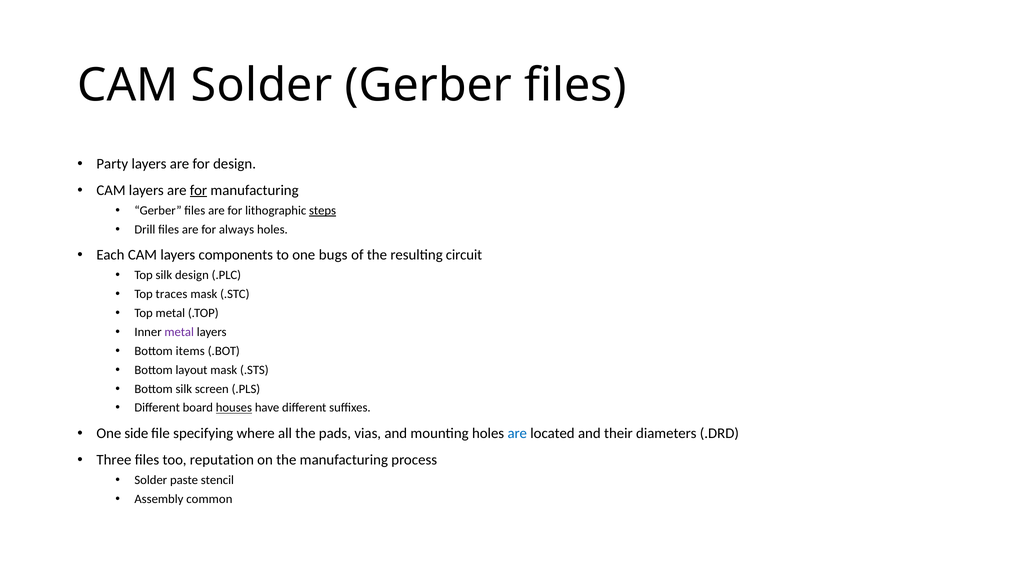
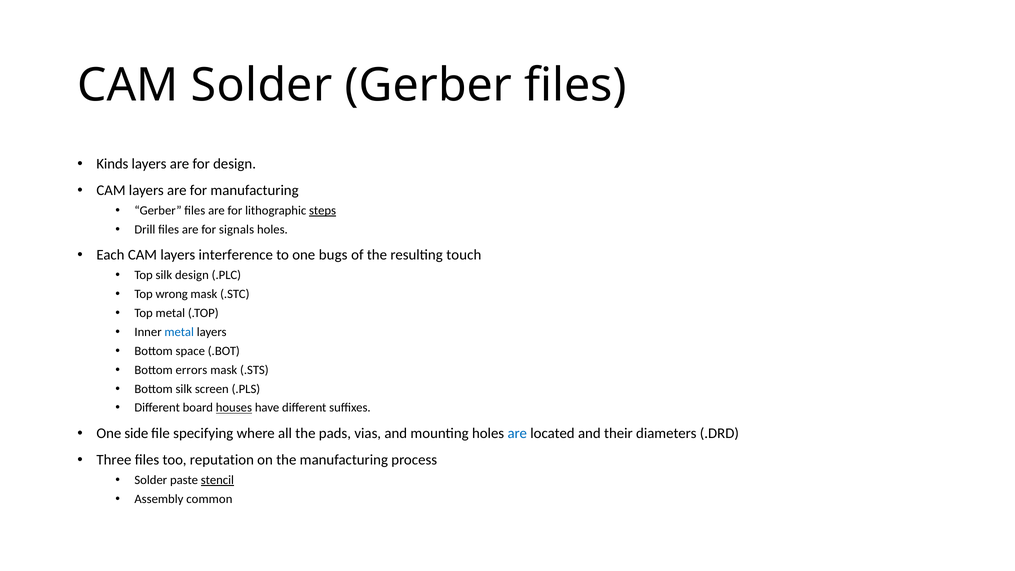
Party: Party -> Kinds (112, 164)
for underline: present -> none (198, 190)
always: always -> signals (237, 229)
components: components -> interference (236, 255)
circuit: circuit -> touch (464, 255)
traces: traces -> wrong (172, 294)
metal colour: purple -> blue (179, 332)
items: items -> space (190, 351)
layout: layout -> errors (191, 370)
stencil underline: none -> present (217, 480)
